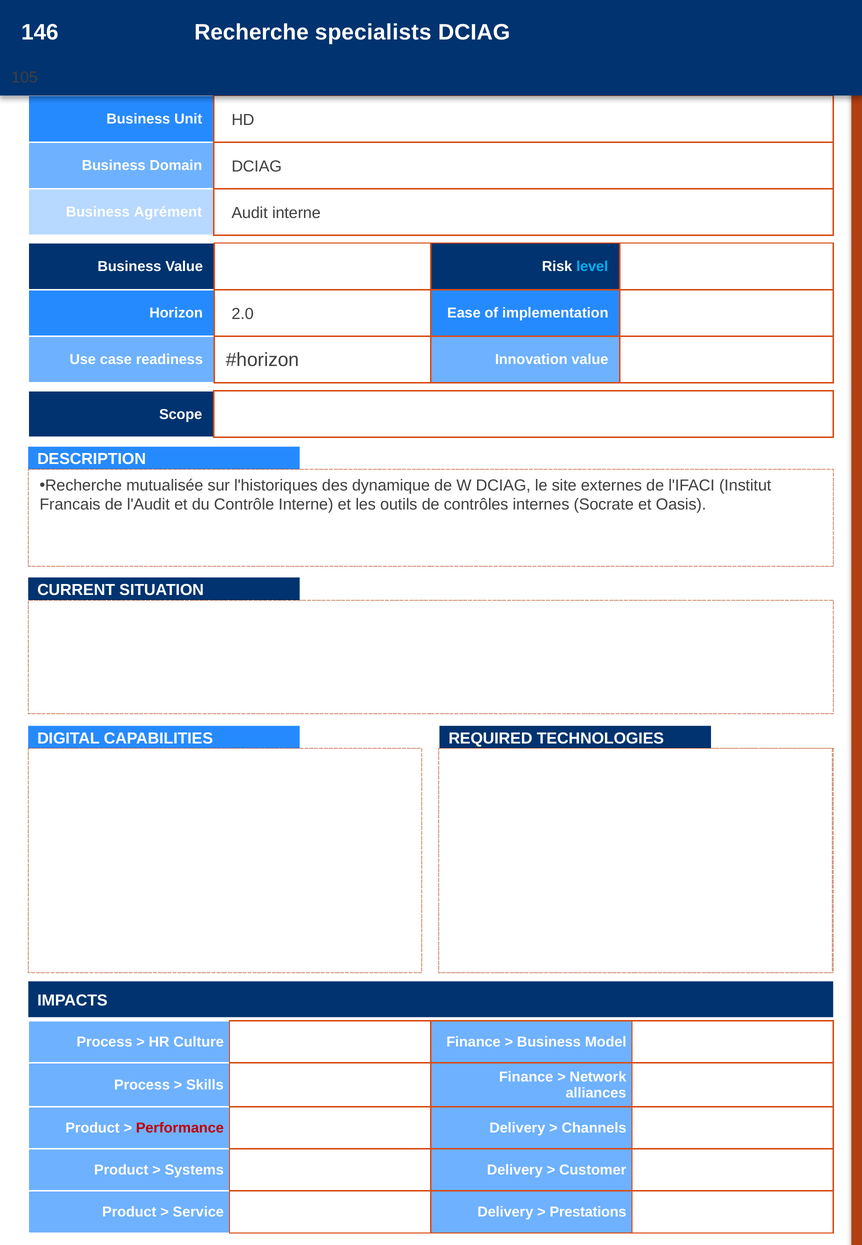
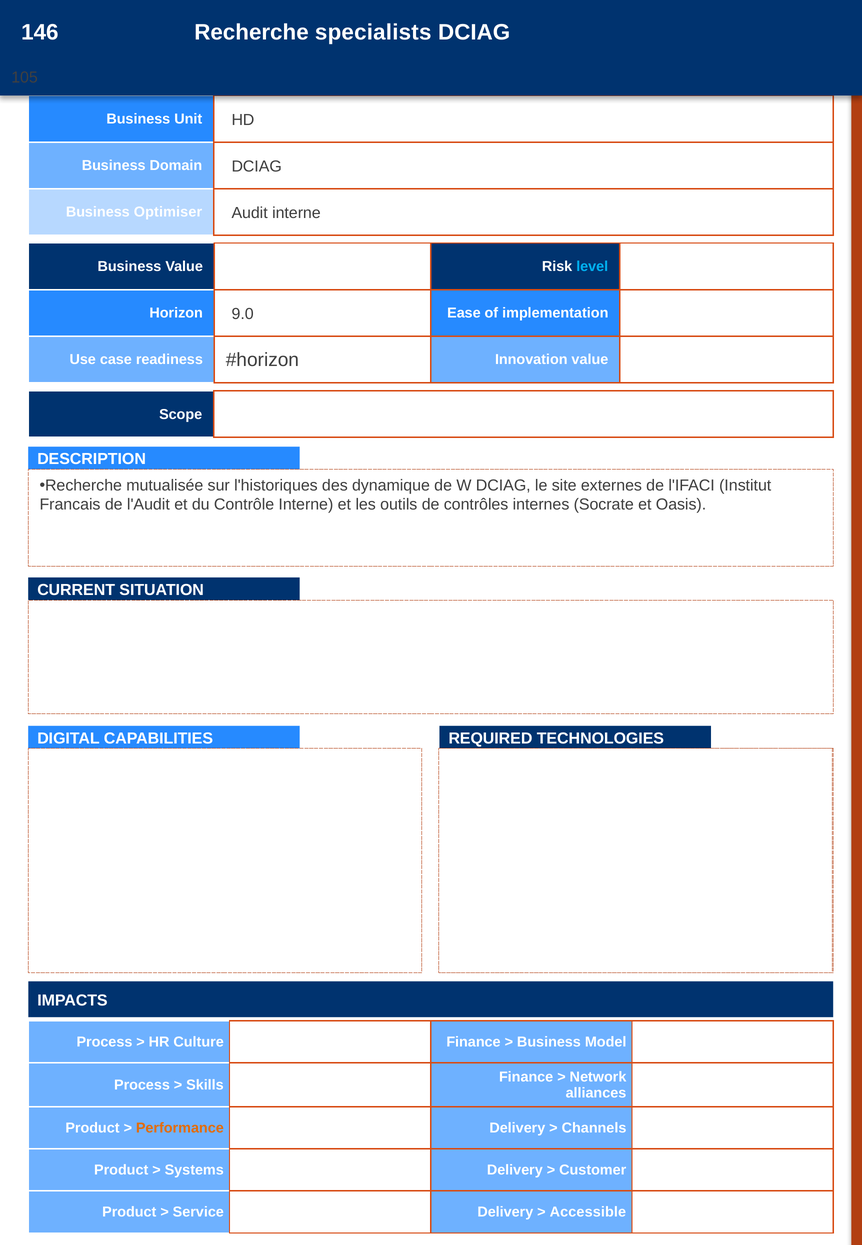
Agrément: Agrément -> Optimiser (168, 212)
2.0: 2.0 -> 9.0 (243, 314)
Performance colour: red -> orange (180, 1128)
Prestations: Prestations -> Accessible (588, 1212)
